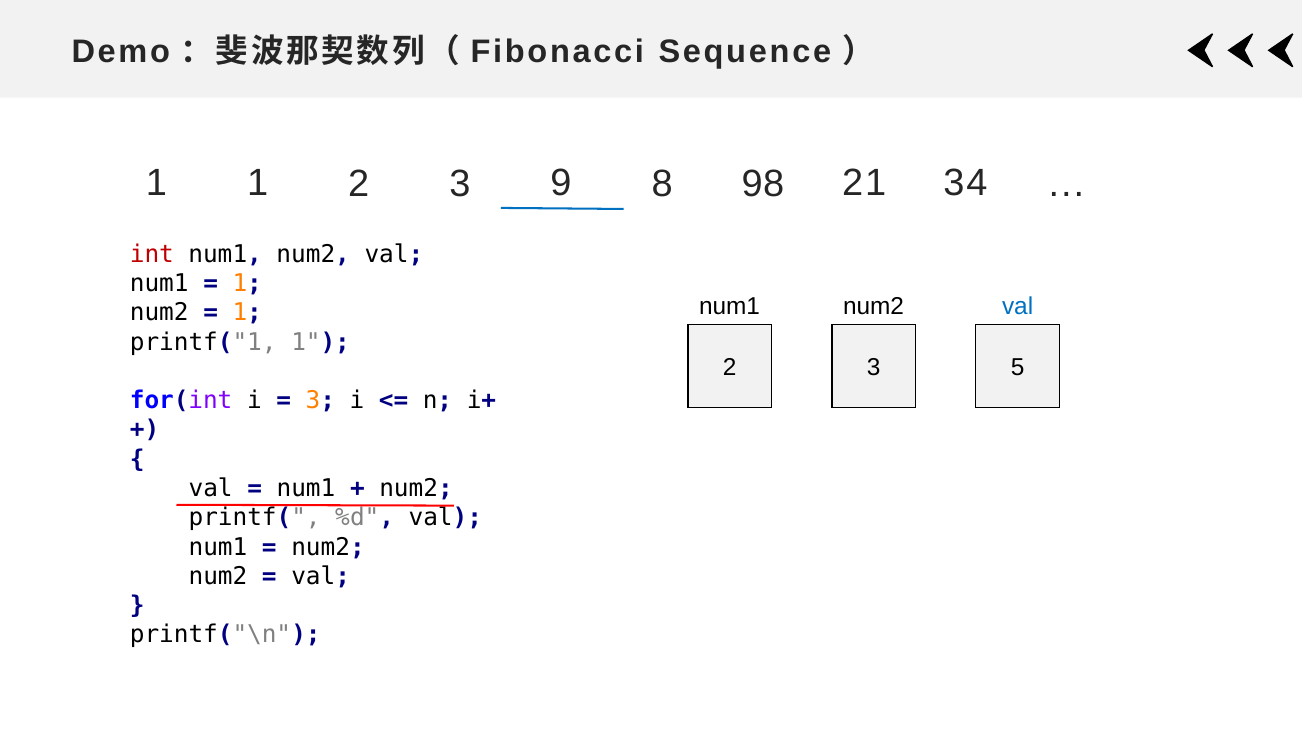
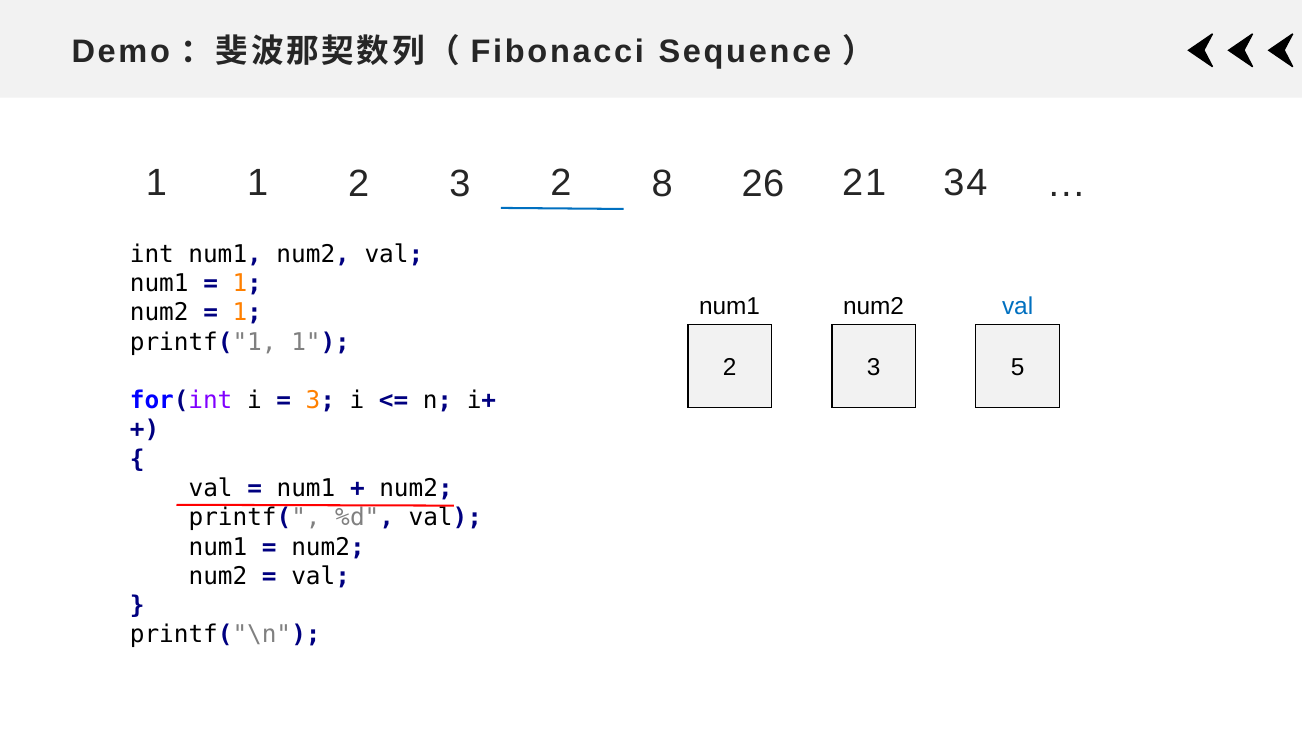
3 9: 9 -> 2 (561, 183)
98: 98 -> 26 (763, 184)
int colour: red -> black (152, 254)
